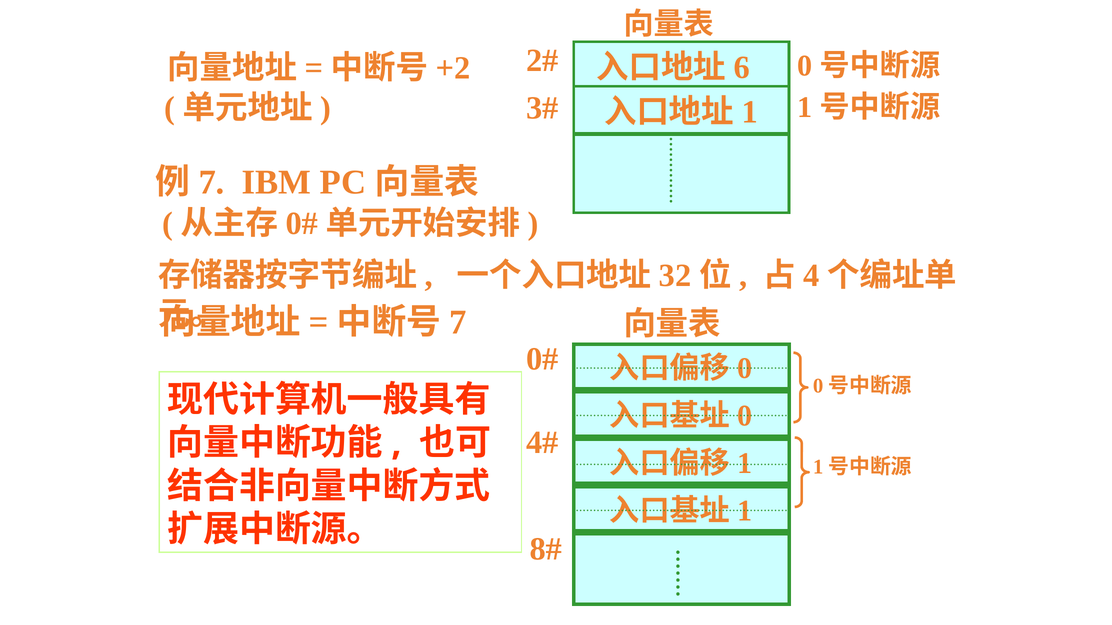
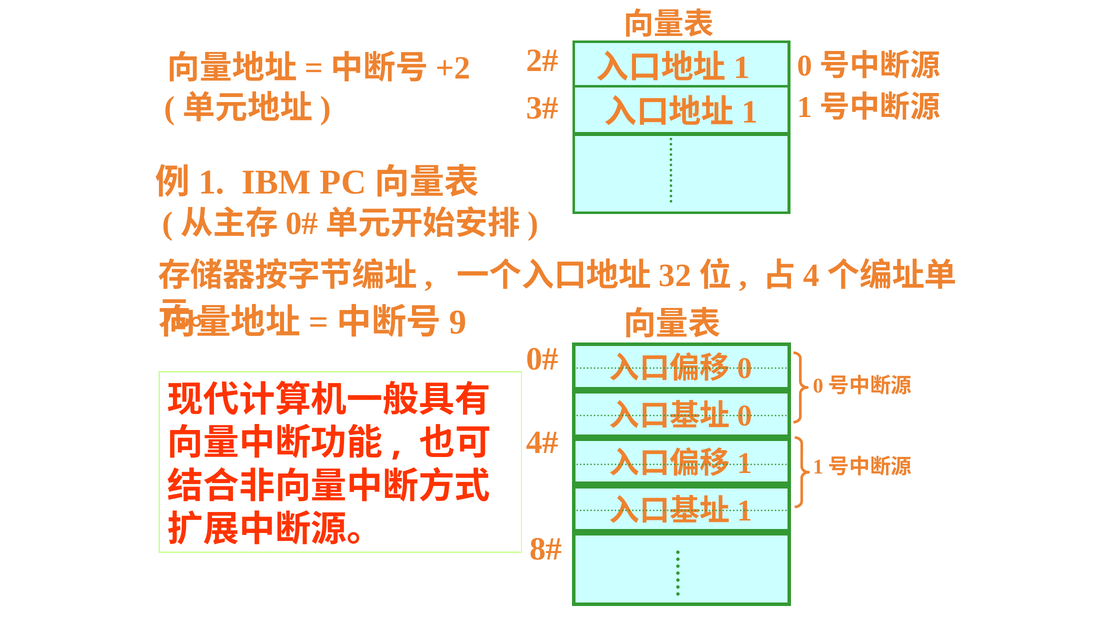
6: 6 -> 1 (742, 68)
7: 7 -> 1 (212, 182)
7: 7 -> 9 (458, 323)
